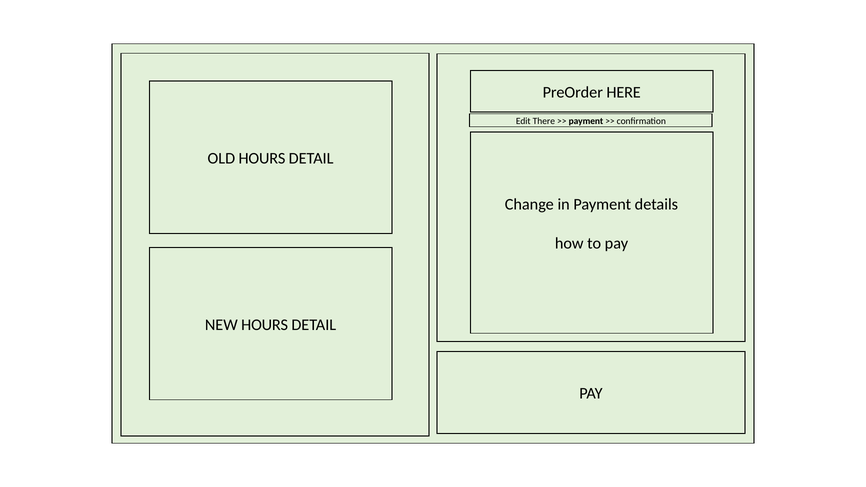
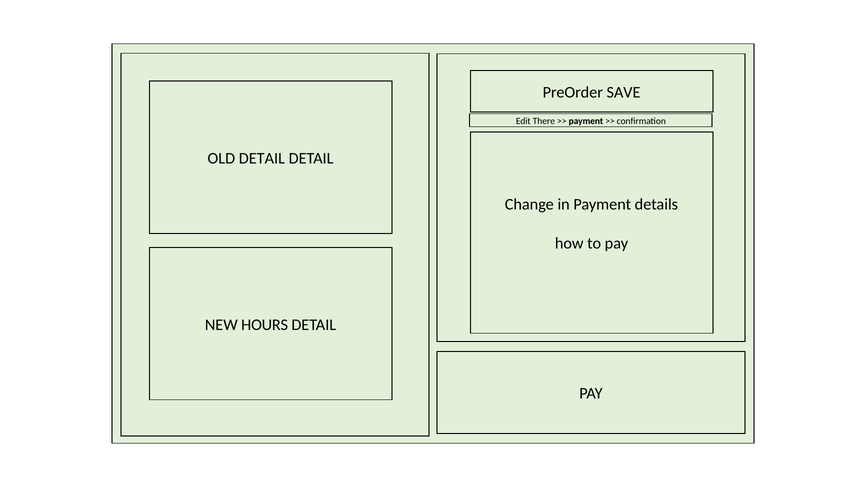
HERE: HERE -> SAVE (624, 92)
OLD HOURS: HOURS -> DETAIL (262, 158)
